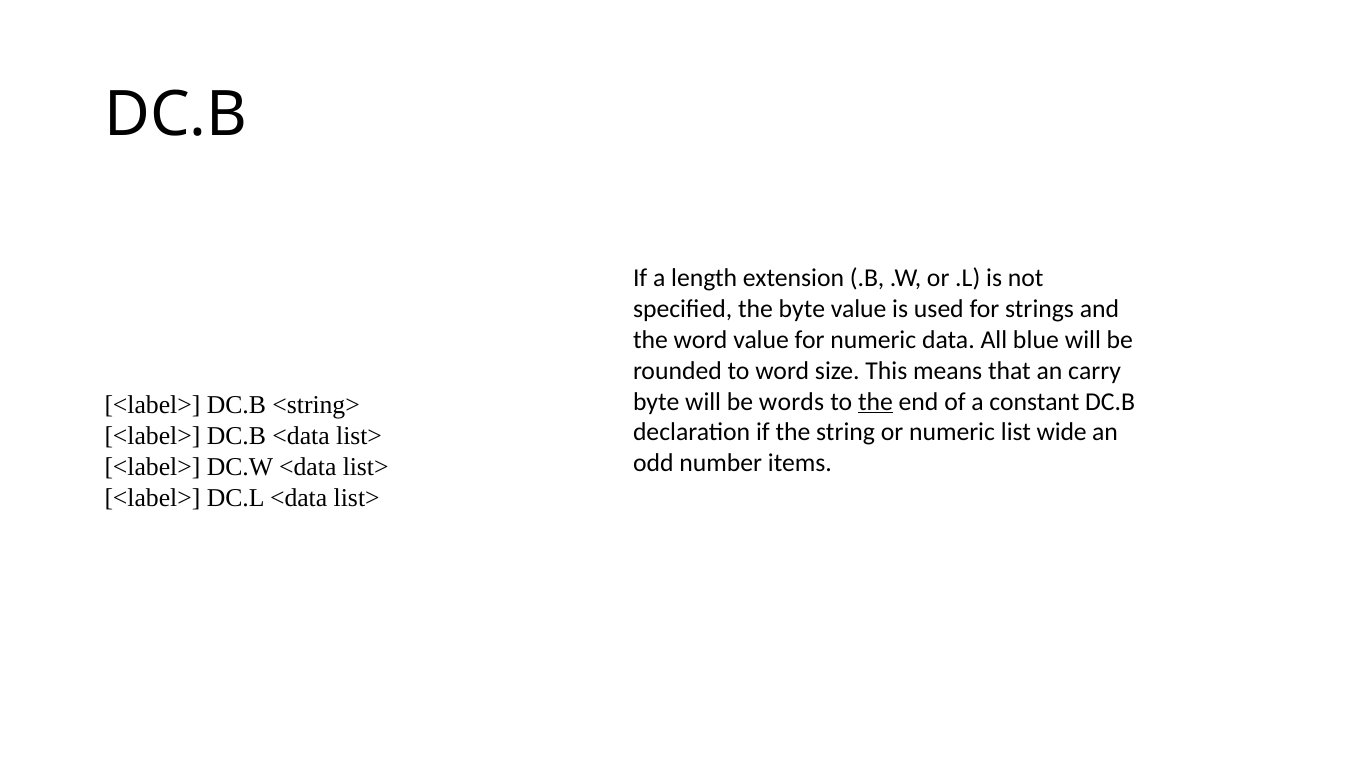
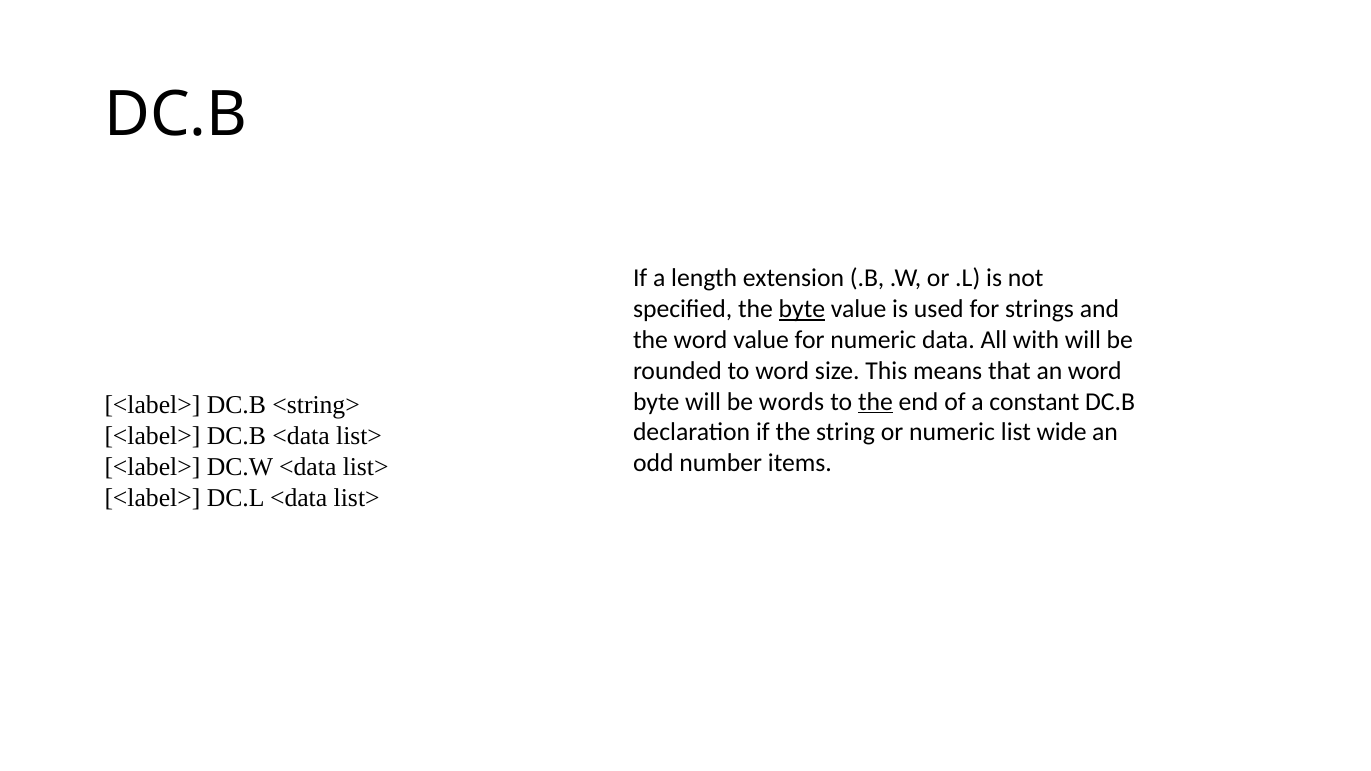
byte underline: none -> present (802, 309)
blue: blue -> with (1036, 340)
an carry: carry -> word (1095, 371)
